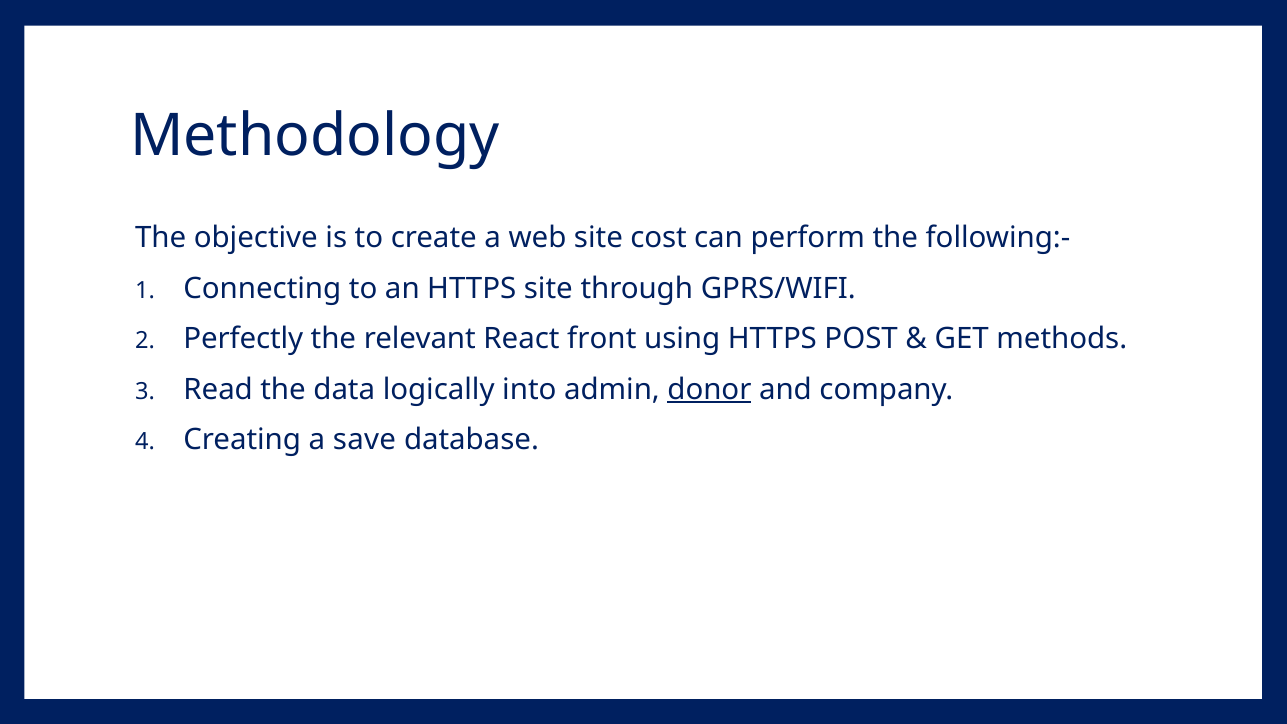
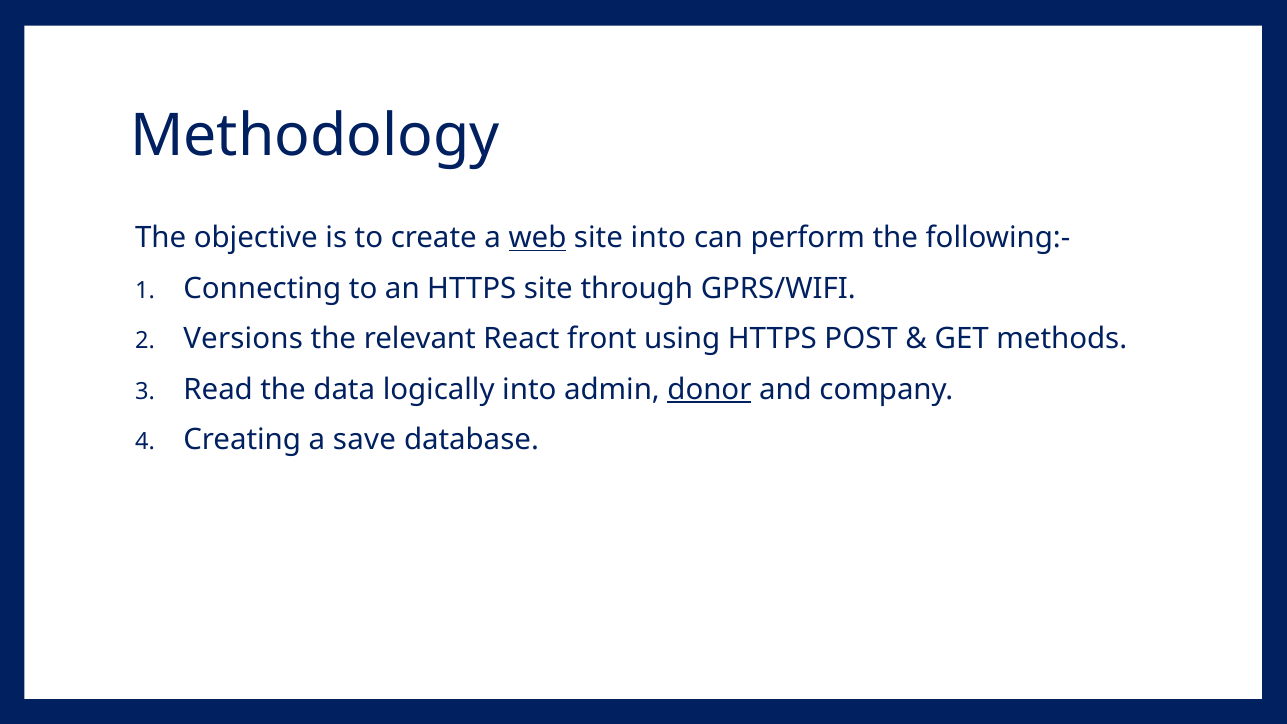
web underline: none -> present (537, 238)
site cost: cost -> into (658, 238)
Perfectly: Perfectly -> Versions (243, 339)
